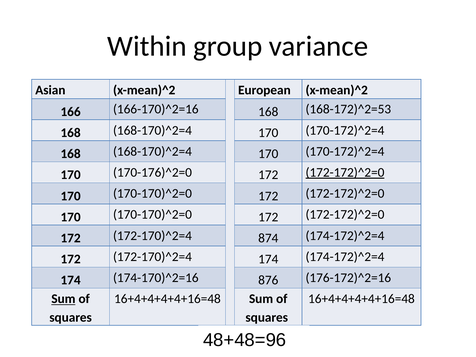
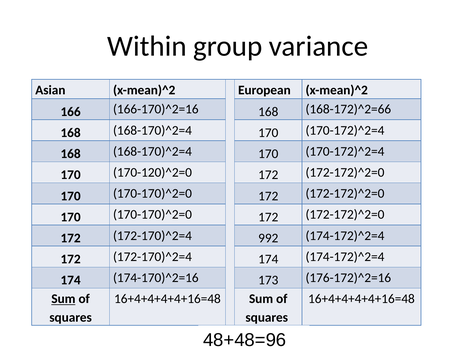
168-172)^2=53: 168-172)^2=53 -> 168-172)^2=66 (348, 109)
170-176)^2=0: 170-176)^2=0 -> 170-120)^2=0 (152, 172)
172-172)^2=0 underline: present -> none (345, 172)
874: 874 -> 992 (268, 238)
876: 876 -> 173 (268, 280)
